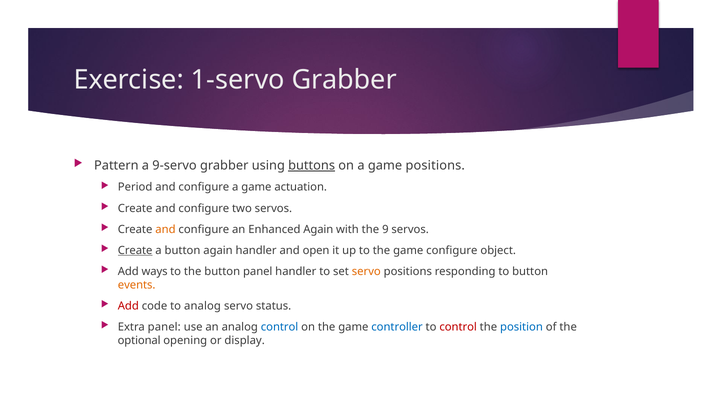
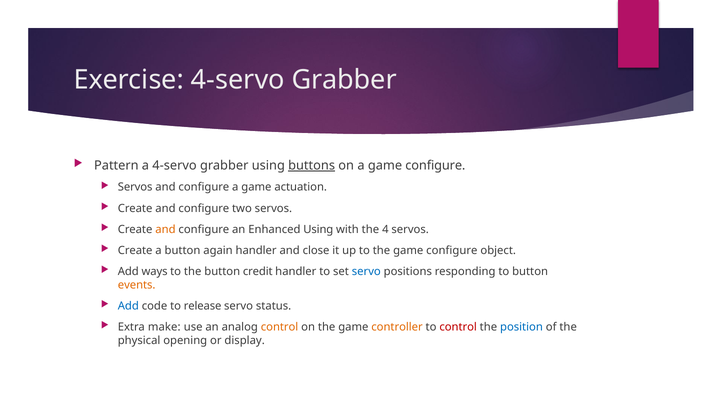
Exercise 1-servo: 1-servo -> 4-servo (238, 80)
a 9-servo: 9-servo -> 4-servo (175, 165)
a game positions: positions -> configure (435, 165)
Period: Period -> Servos (135, 187)
Enhanced Again: Again -> Using (318, 229)
9: 9 -> 4 (385, 229)
Create underline: present -> none (135, 251)
open: open -> close (316, 251)
button panel: panel -> credit (258, 272)
servo colour: orange -> blue (366, 272)
Add colour: red -> blue (128, 306)
to analog: analog -> release (203, 306)
Extra panel: panel -> make (164, 327)
control colour: blue -> orange (280, 327)
controller colour: blue -> orange (397, 327)
optional: optional -> physical (139, 341)
